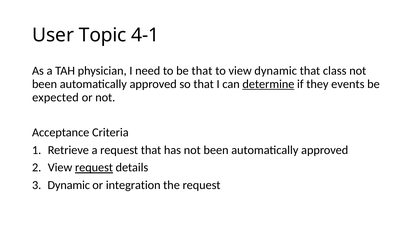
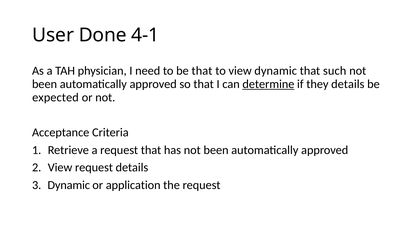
Topic: Topic -> Done (103, 35)
class: class -> such (335, 71)
they events: events -> details (348, 84)
request underline: present -> none (94, 168)
integration: integration -> application (133, 185)
